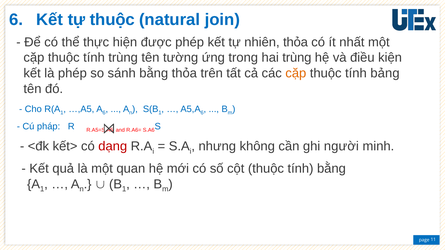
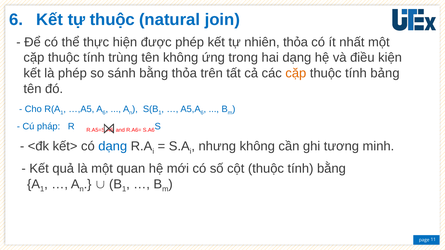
tên tường: tường -> không (181, 58)
hai trùng: trùng -> dạng (297, 58)
dạng colour: red -> blue (113, 146)
người: người -> tương (341, 146)
